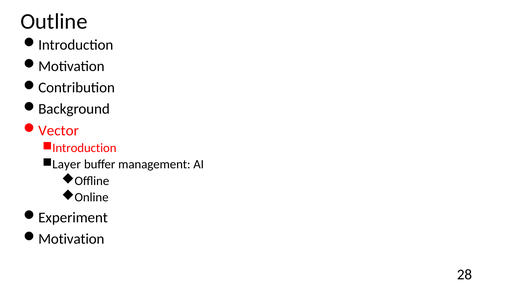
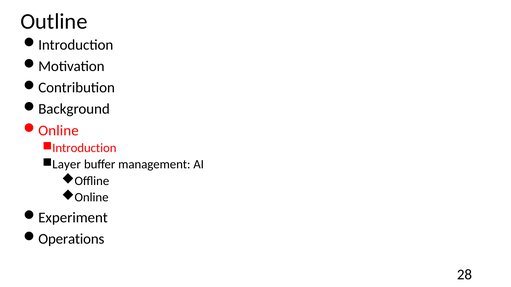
Vector: Vector -> Online (59, 131)
Motivation: Motivation -> Operations (71, 239)
